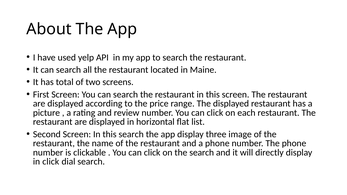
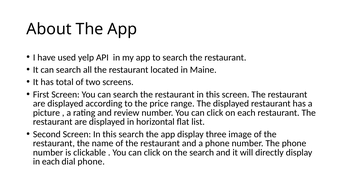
in click: click -> each (51, 162)
dial search: search -> phone (91, 162)
